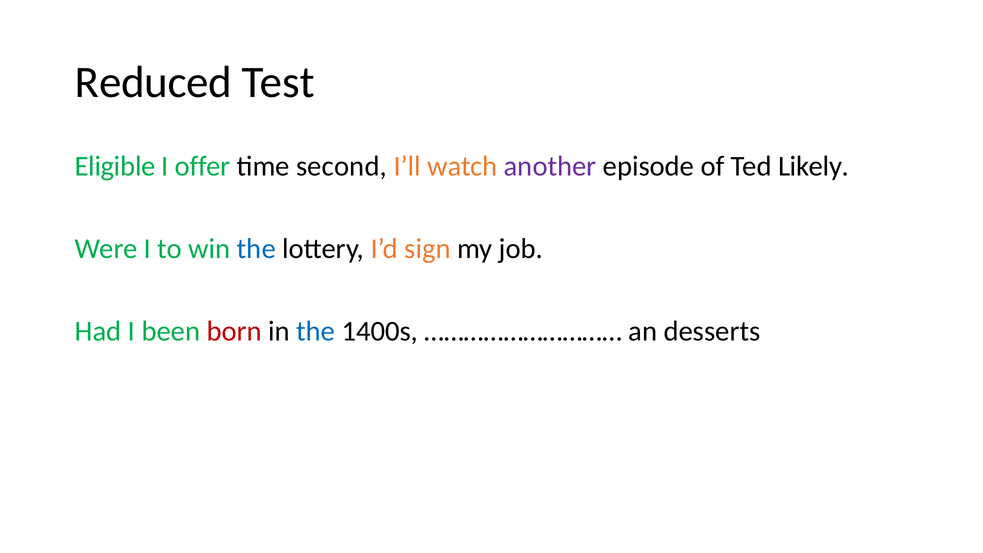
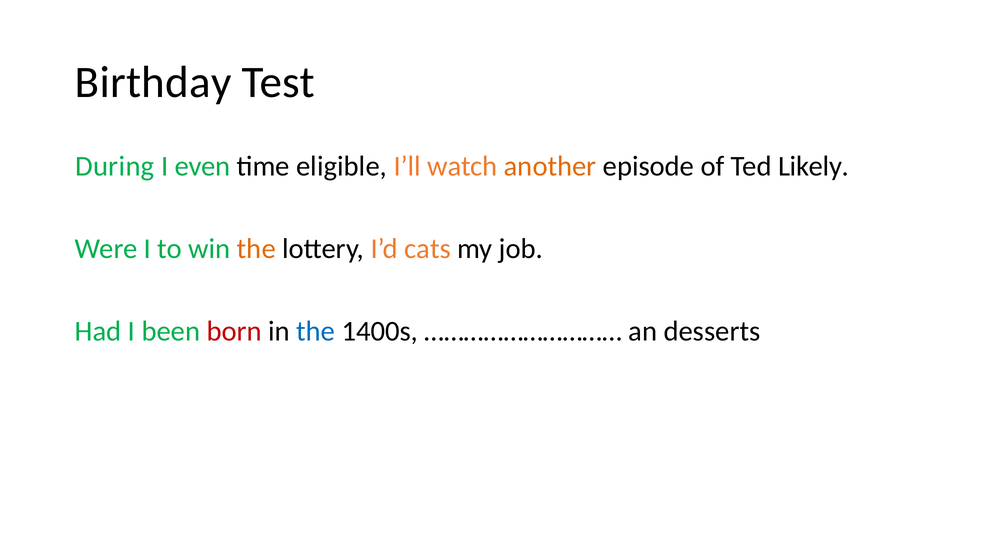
Reduced: Reduced -> Birthday (153, 83)
Eligible: Eligible -> During (115, 166)
offer: offer -> even (203, 166)
second: second -> eligible (342, 166)
another colour: purple -> orange (550, 166)
the colour: blue -> orange (256, 249)
sign: sign -> cats (428, 249)
